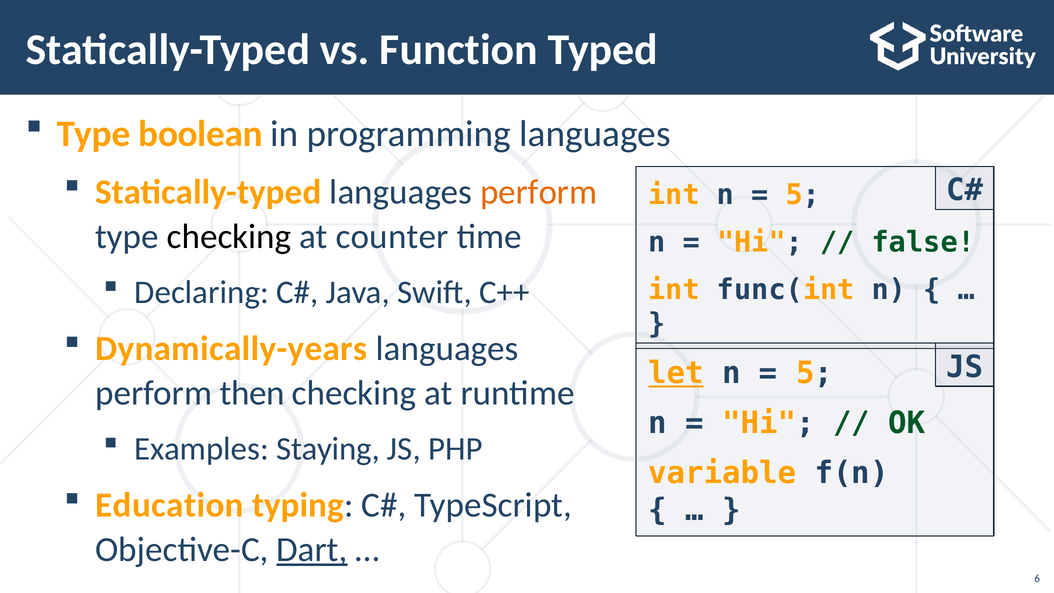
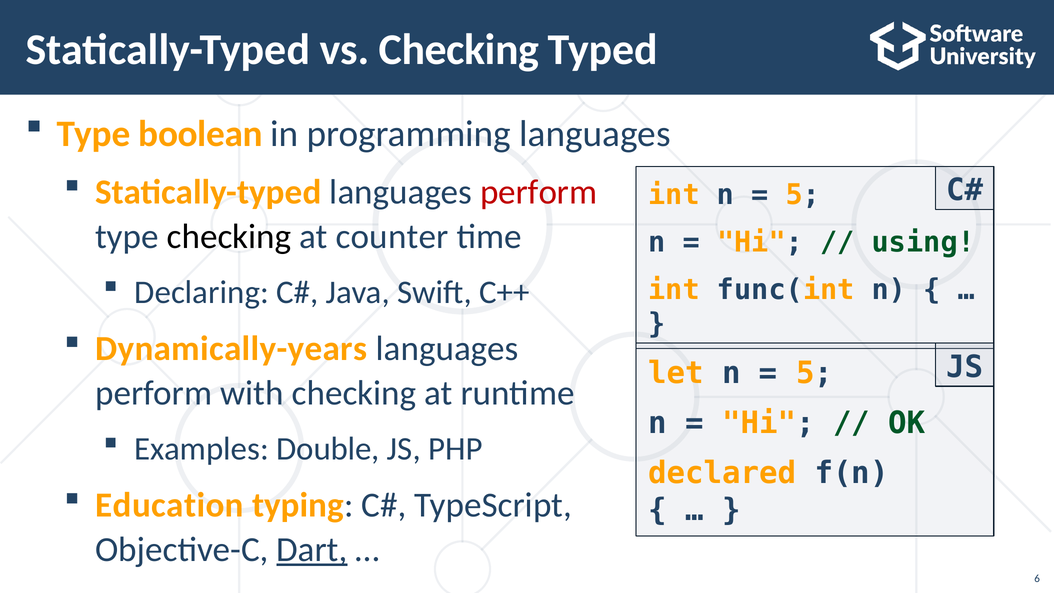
vs Function: Function -> Checking (459, 50)
perform colour: orange -> red (539, 192)
false: false -> using (923, 242)
let underline: present -> none (676, 373)
then: then -> with (252, 393)
Staying: Staying -> Double (328, 449)
variable: variable -> declared (722, 473)
